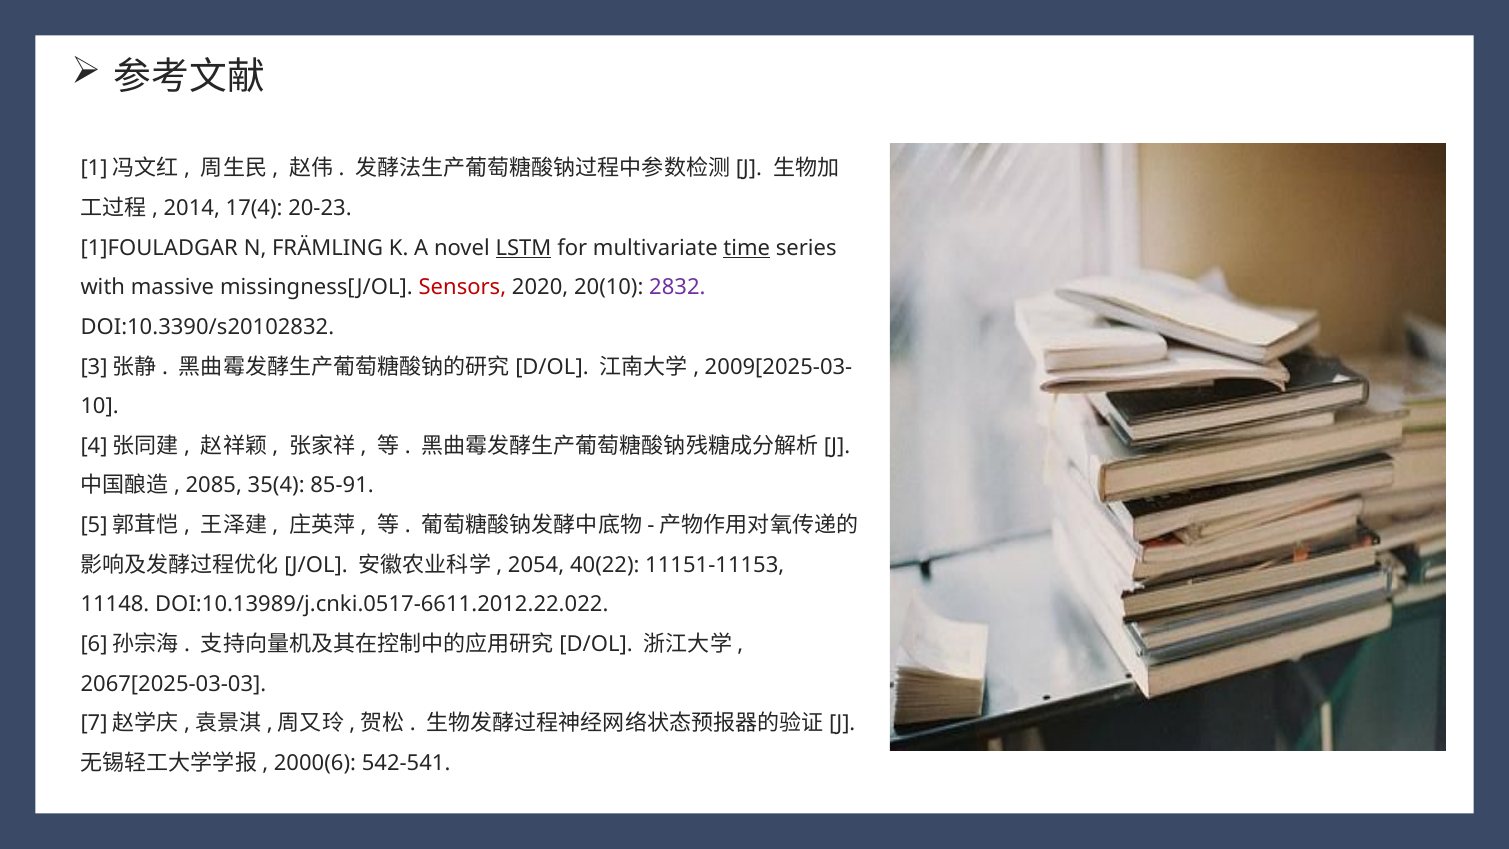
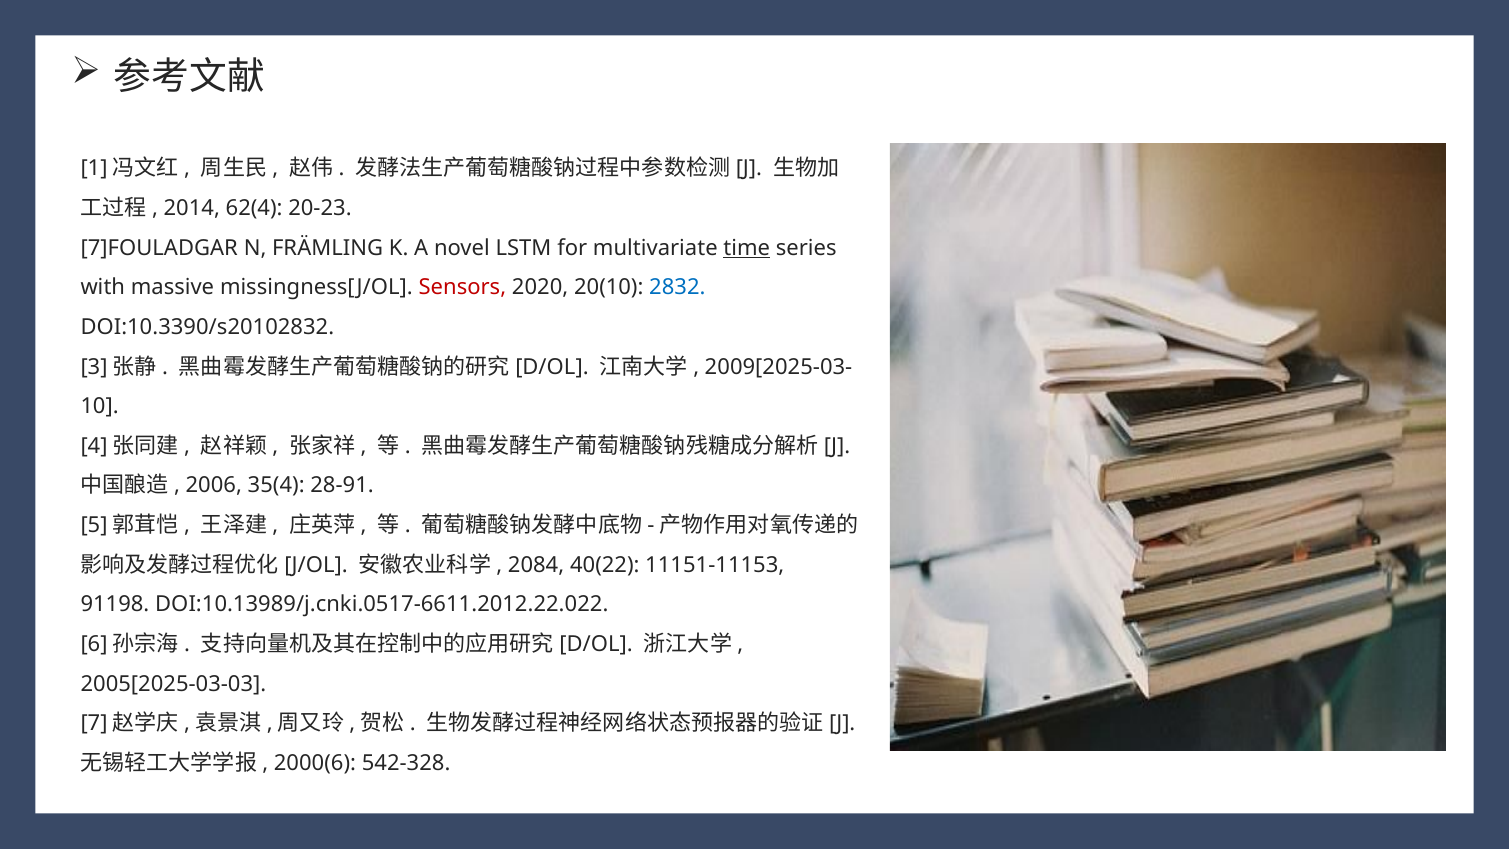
17(4: 17(4 -> 62(4 (254, 208)
1]FOULADGAR: 1]FOULADGAR -> 7]FOULADGAR (159, 248)
LSTM underline: present -> none (523, 248)
2832 colour: purple -> blue (677, 288)
2085: 2085 -> 2006 (214, 486)
85-91: 85-91 -> 28-91 (342, 486)
2054: 2054 -> 2084 (536, 565)
11148: 11148 -> 91198 (115, 604)
2067[2025-03-03: 2067[2025-03-03 -> 2005[2025-03-03 (173, 684)
542-541: 542-541 -> 542-328 (406, 763)
